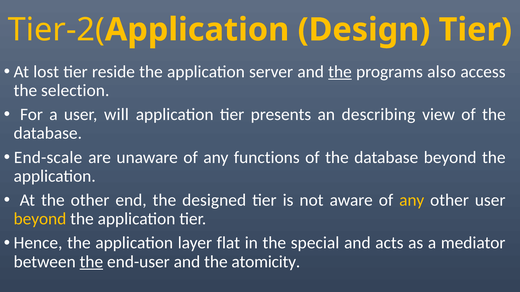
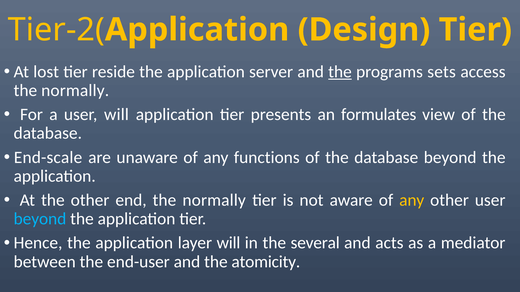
also: also -> sets (442, 72)
selection: selection -> normally (75, 91)
describing: describing -> formulates (379, 115)
end the designed: designed -> normally (214, 200)
beyond colour: yellow -> light blue (40, 219)
layer flat: flat -> will (228, 243)
special: special -> several (315, 243)
the underline: present -> none (91, 262)
